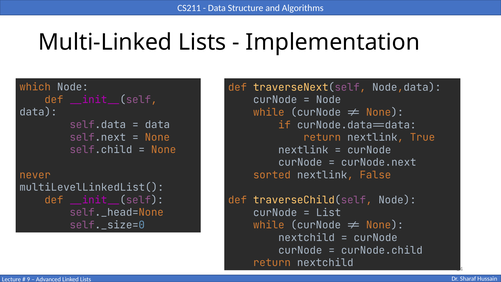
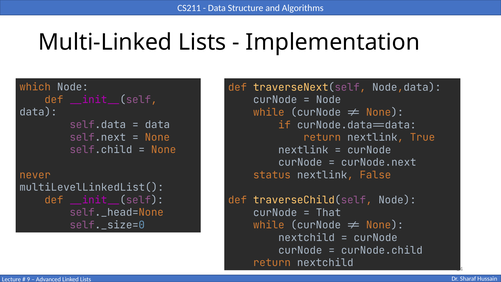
sorted: sorted -> status (272, 175)
List: List -> That (328, 213)
